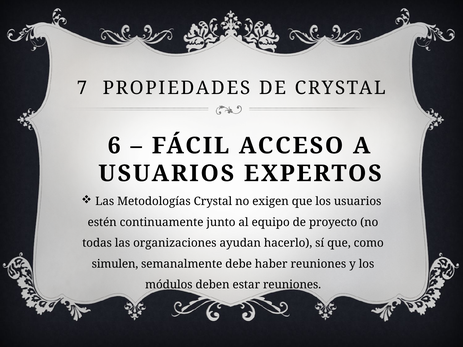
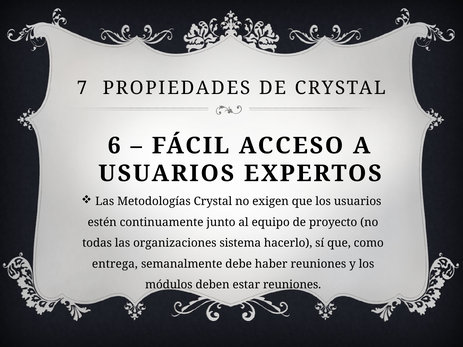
ayudan: ayudan -> sistema (240, 243)
simulen: simulen -> entrega (115, 264)
